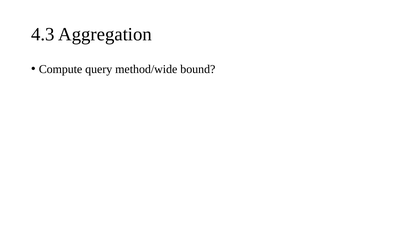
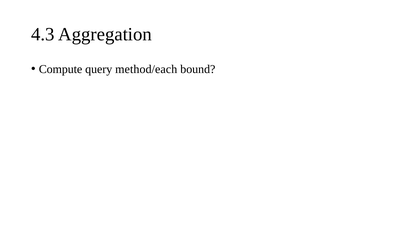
method/wide: method/wide -> method/each (146, 69)
